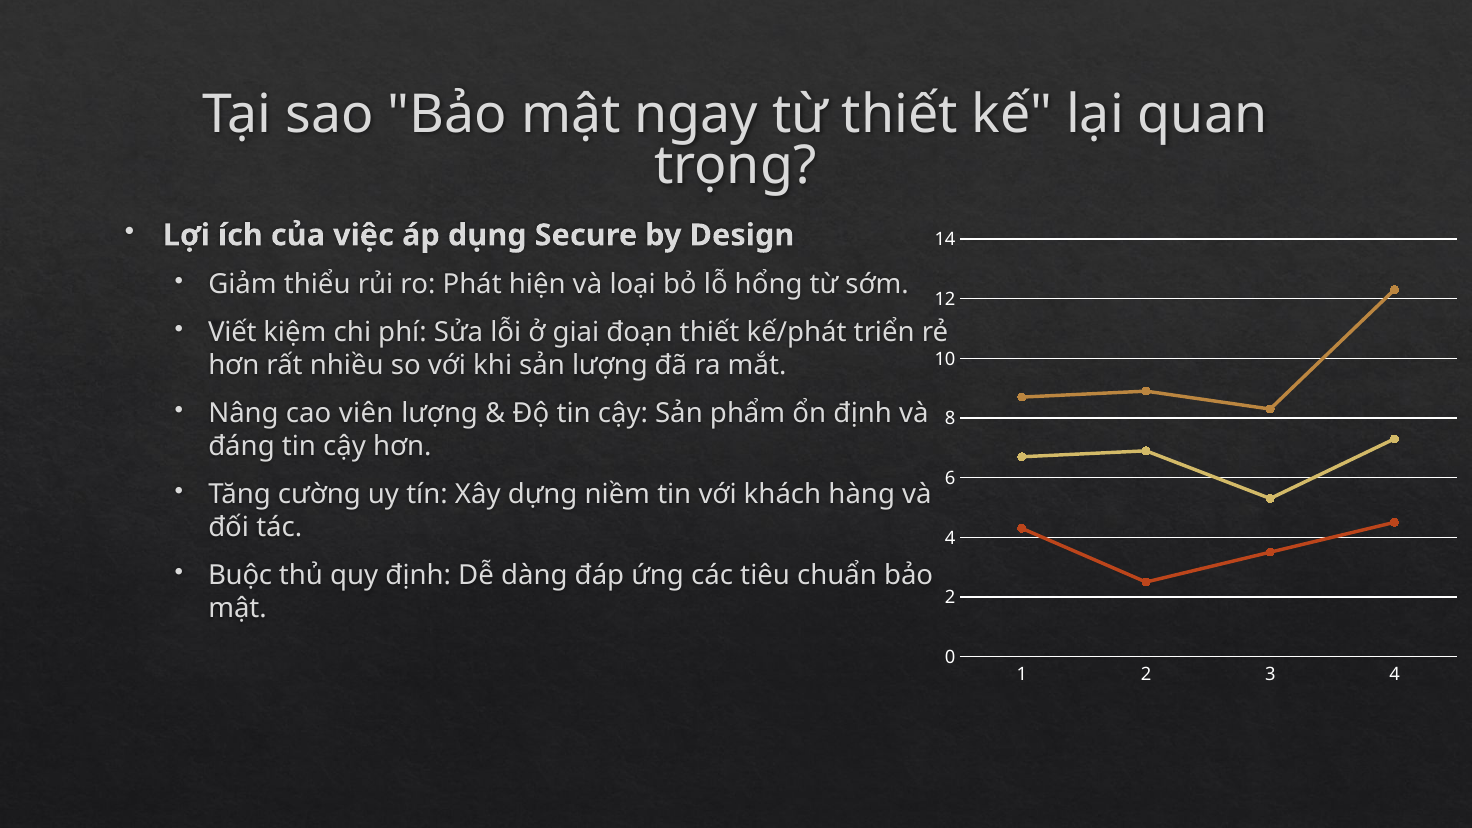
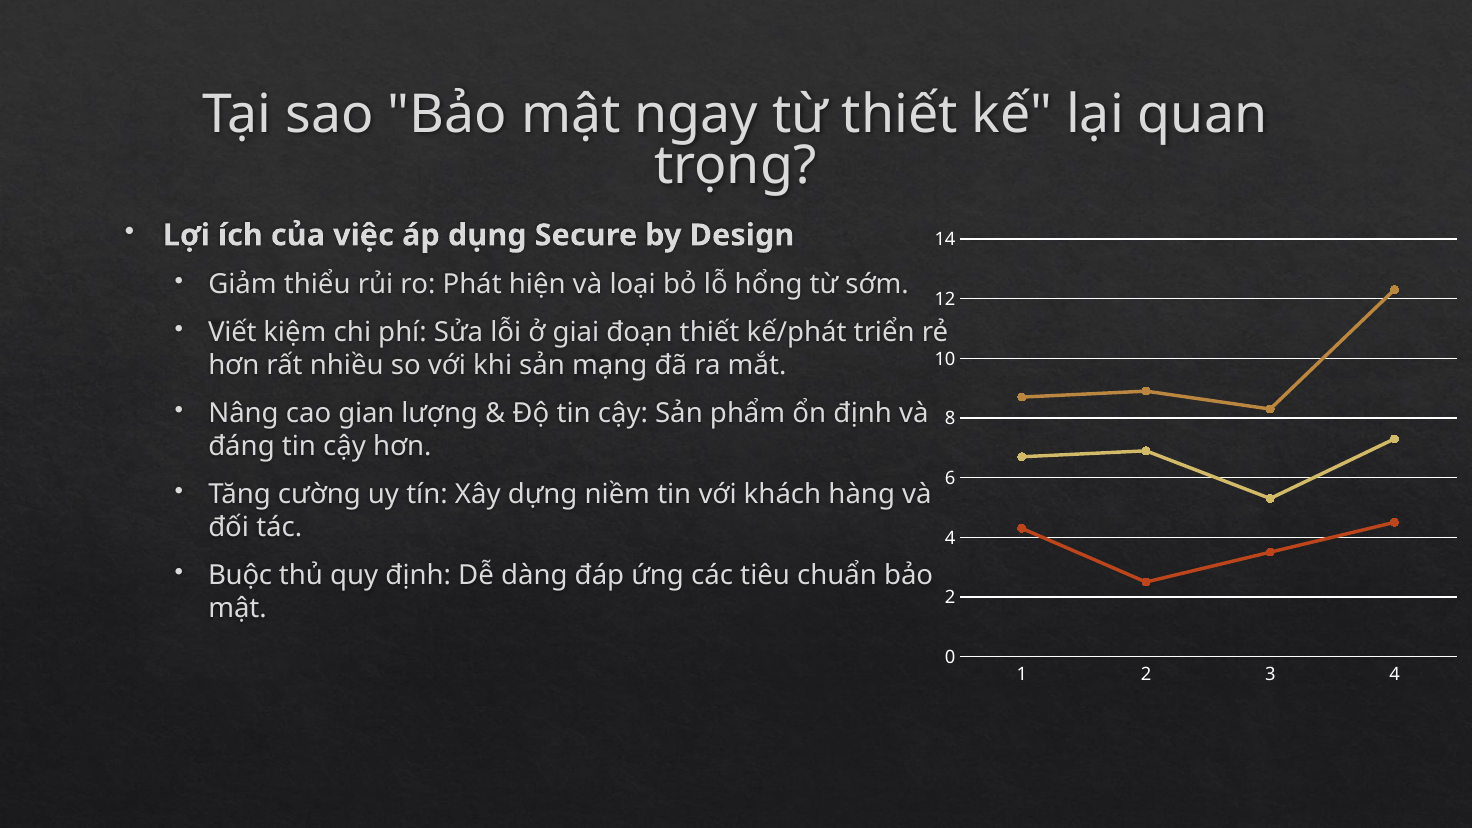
sản lượng: lượng -> mạng (610, 366)
viên: viên -> gian (366, 414)
